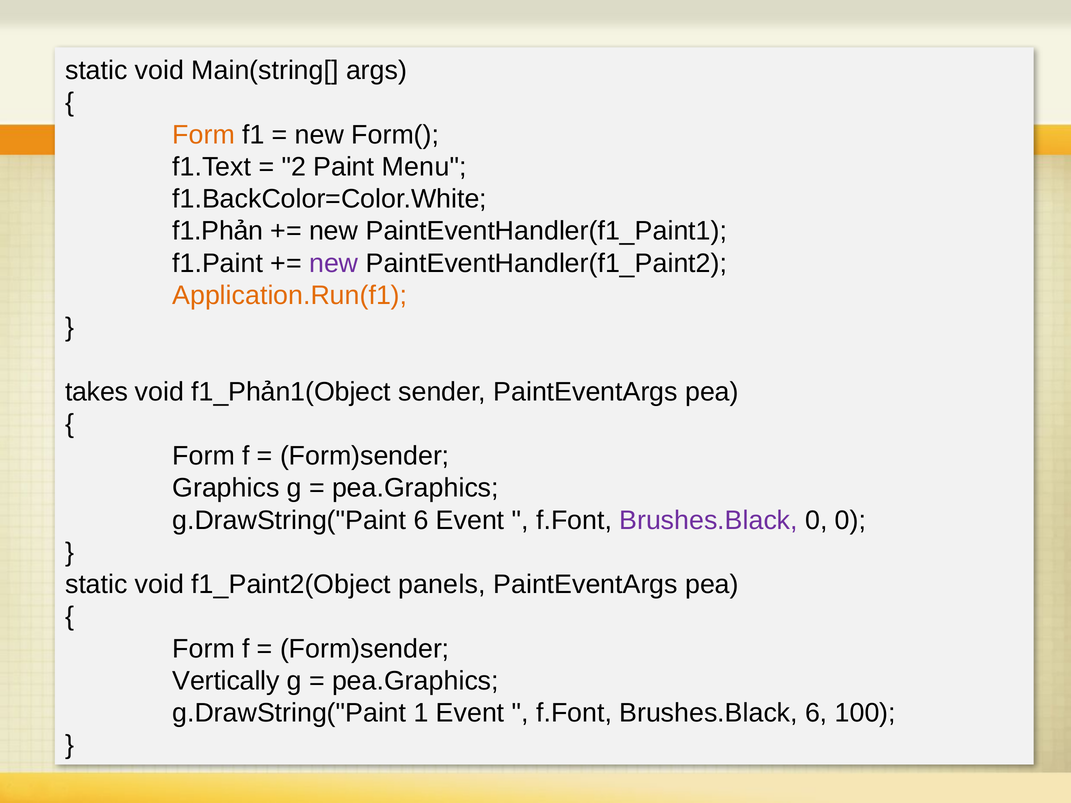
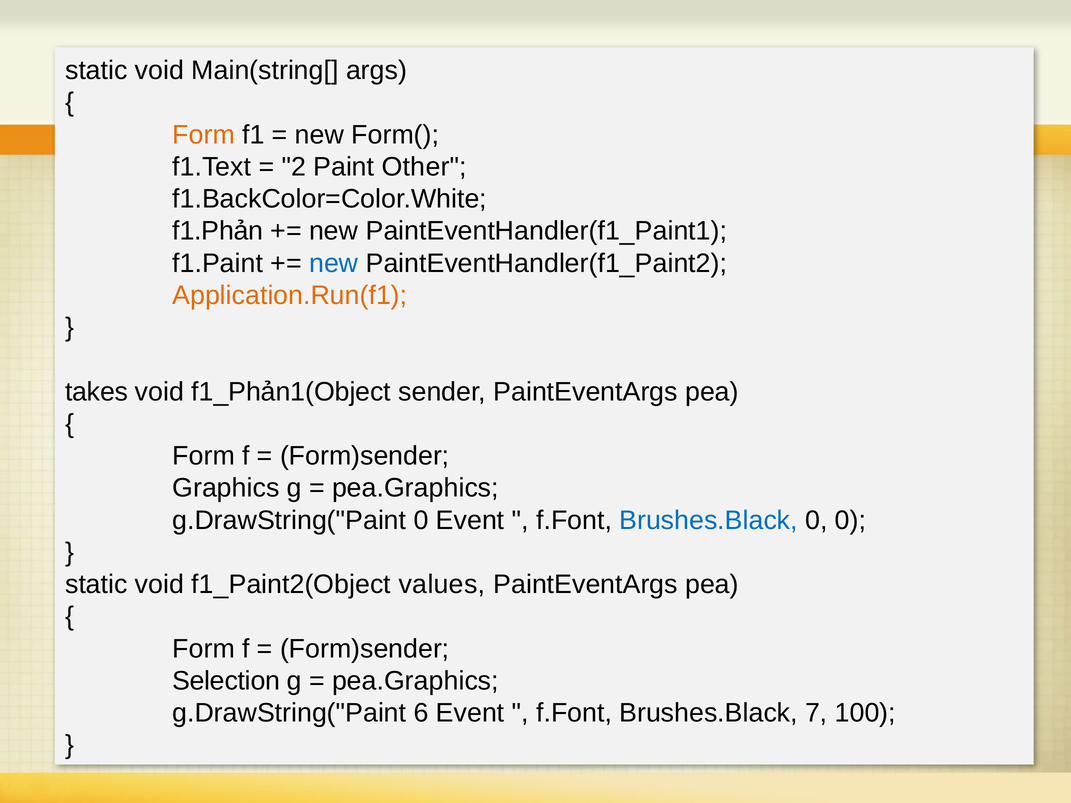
Menu: Menu -> Other (424, 167)
new colour: purple -> blue (334, 263)
g.DrawString("Paint 6: 6 -> 0 (421, 520)
Brushes.Black colour: purple -> blue (709, 520)
panels: panels -> values (442, 585)
Vertically: Vertically -> Selection (226, 681)
1: 1 -> 6 (421, 713)
Brushes.Black 6: 6 -> 7 (816, 713)
